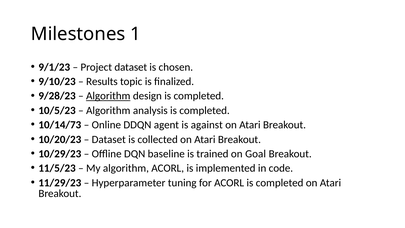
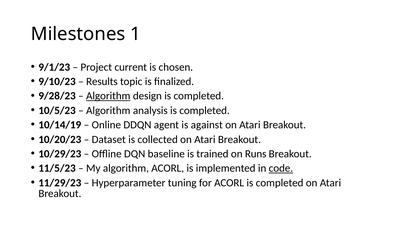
Project dataset: dataset -> current (131, 67)
10/14/73: 10/14/73 -> 10/14/19 (60, 125)
Goal: Goal -> Runs (256, 154)
code underline: none -> present (281, 168)
